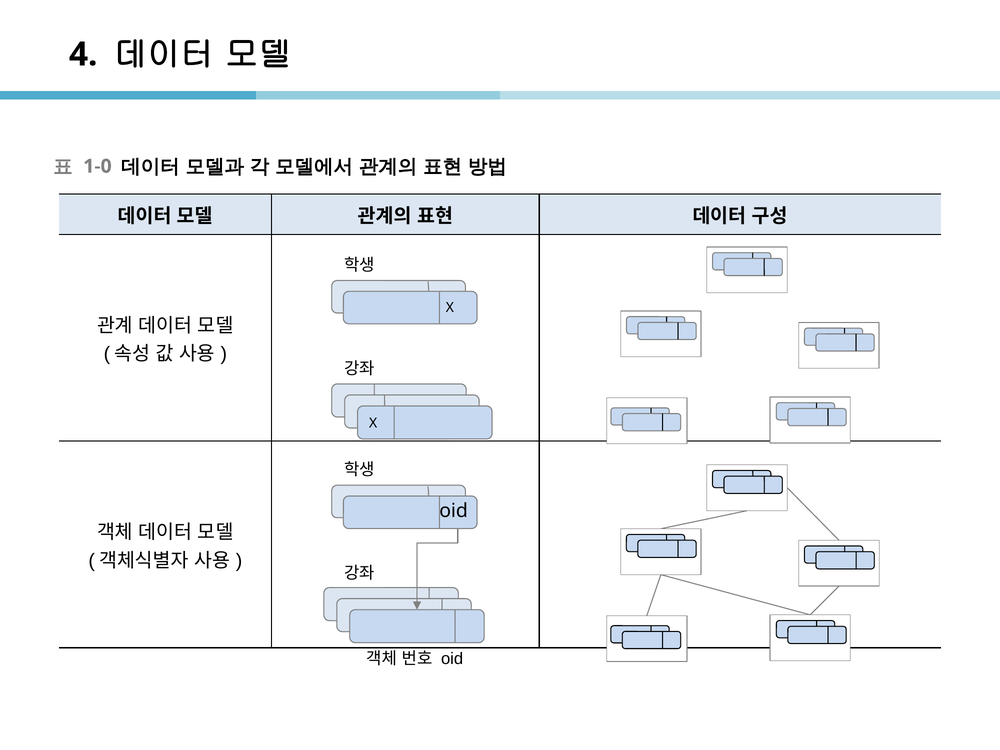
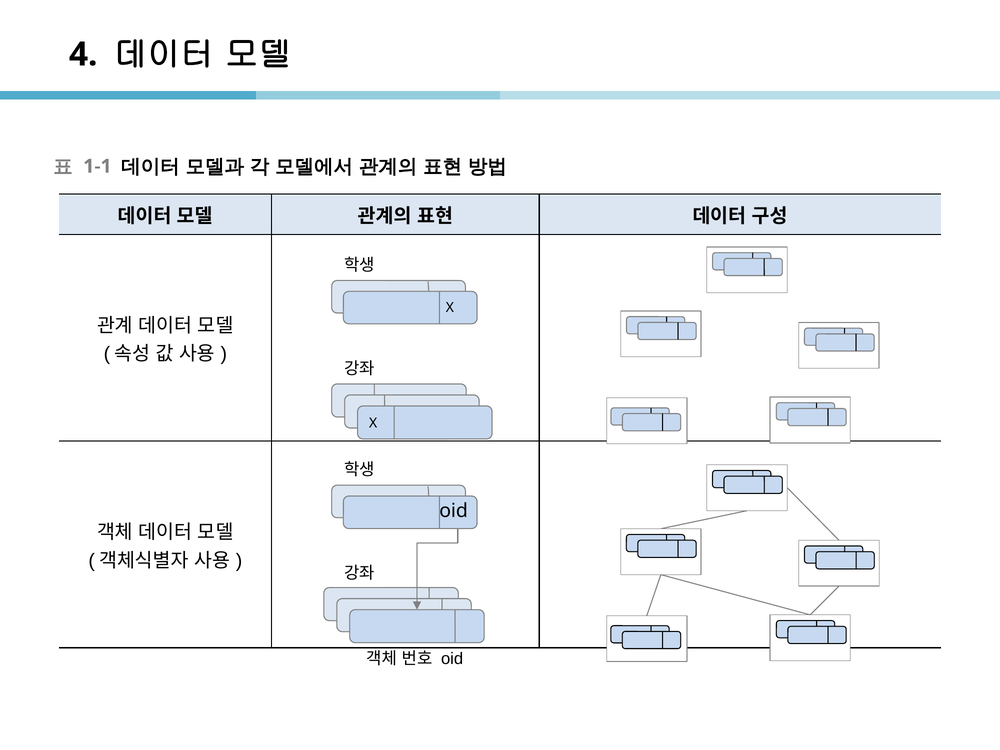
1-0: 1-0 -> 1-1 (97, 166)
